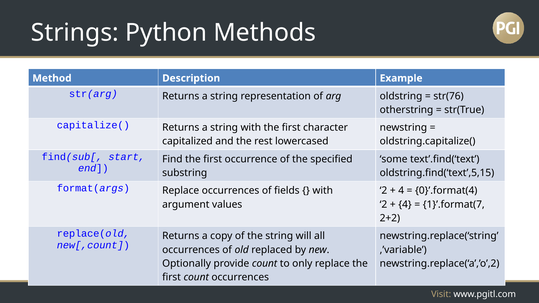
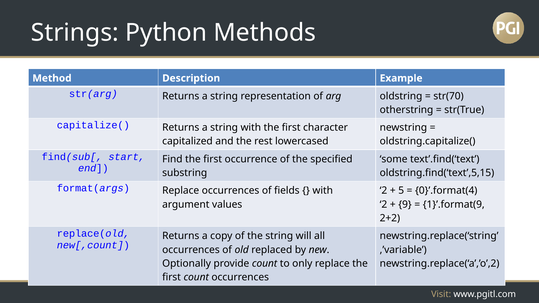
str(76: str(76 -> str(70 (449, 96)
4: 4 -> 5 (401, 191)
4: 4 -> 9 (405, 205)
1}’.format(7: 1}’.format(7 -> 1}’.format(9 (454, 205)
